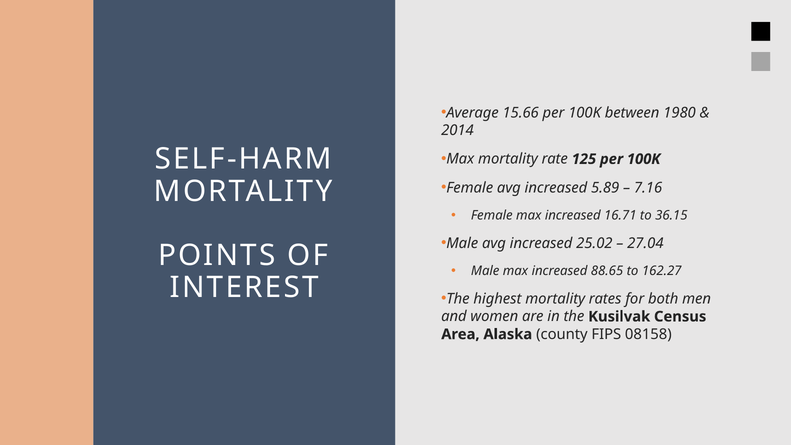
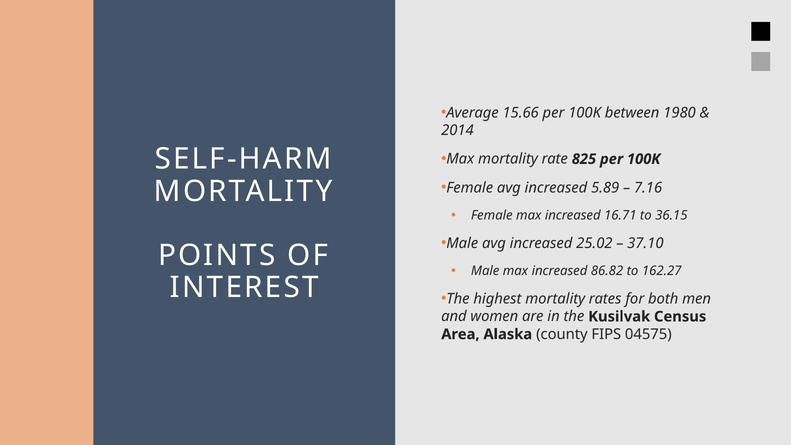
125: 125 -> 825 (584, 159)
27.04: 27.04 -> 37.10 (645, 243)
88.65: 88.65 -> 86.82 (607, 271)
08158: 08158 -> 04575 (648, 334)
